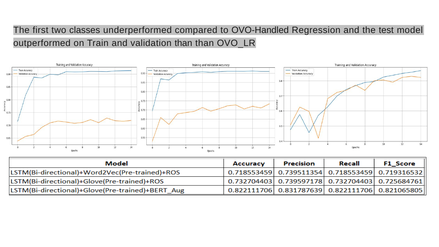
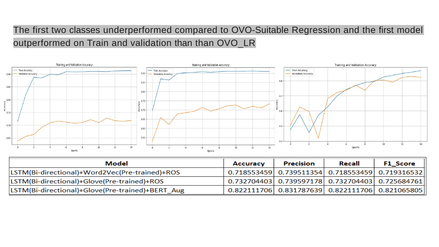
OVO-Handled: OVO-Handled -> OVO-Suitable (260, 30)
and the test: test -> first (386, 30)
